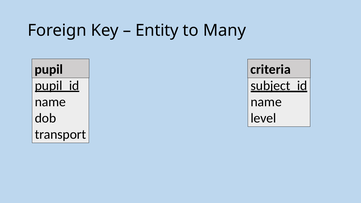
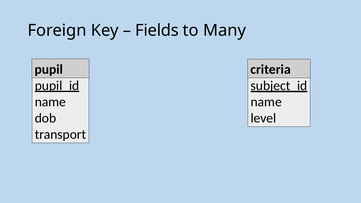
Entity: Entity -> Fields (157, 30)
